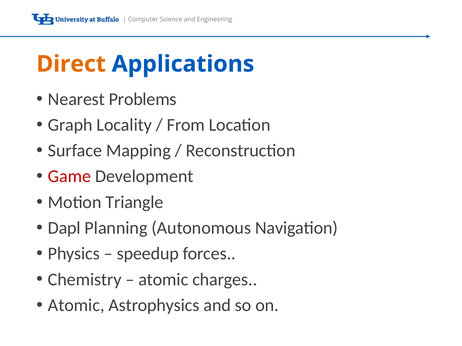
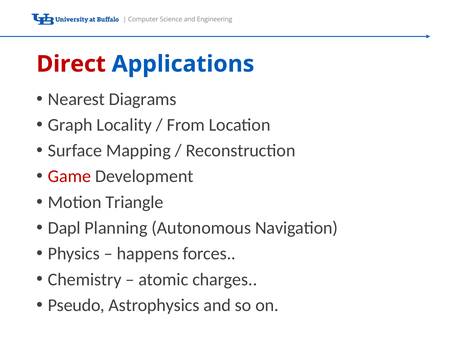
Direct colour: orange -> red (71, 64)
Problems: Problems -> Diagrams (143, 99)
speedup: speedup -> happens (148, 254)
Atomic: Atomic -> Pseudo (76, 306)
